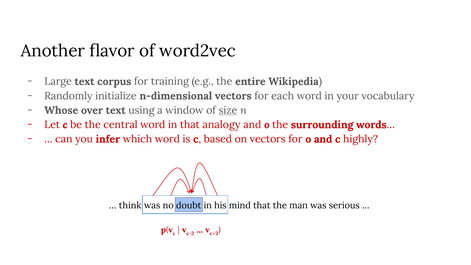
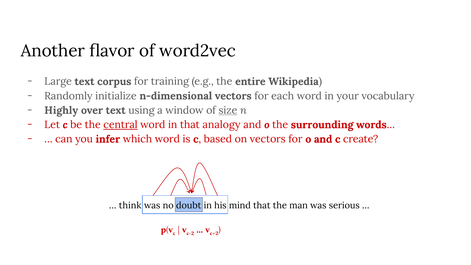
Whose: Whose -> Highly (61, 110)
central underline: none -> present (120, 125)
highly: highly -> create (361, 139)
